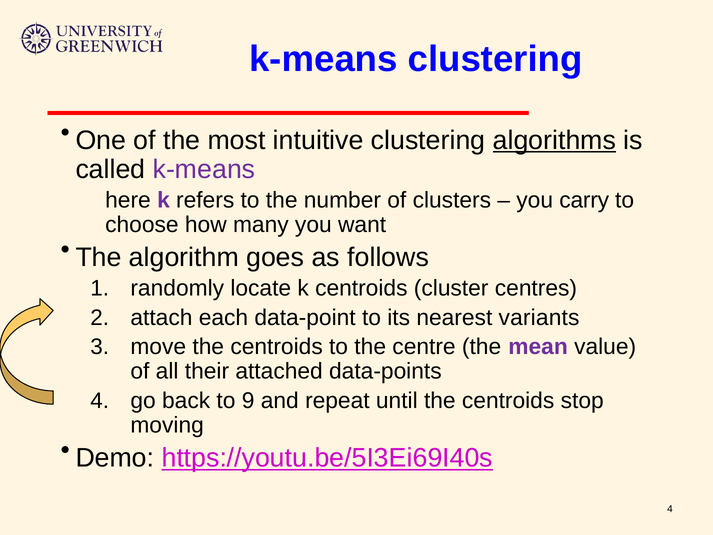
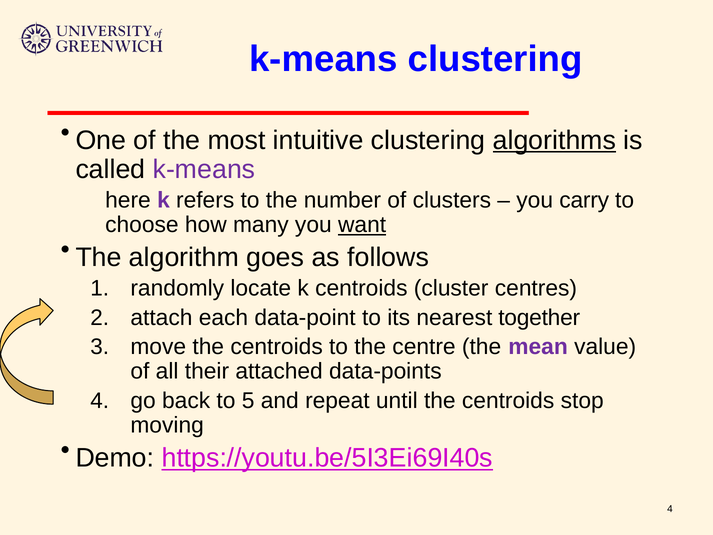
want underline: none -> present (362, 225)
variants: variants -> together (539, 318)
9: 9 -> 5 (248, 400)
